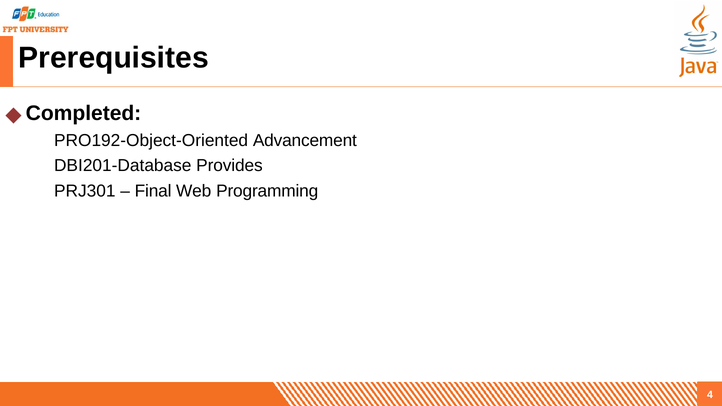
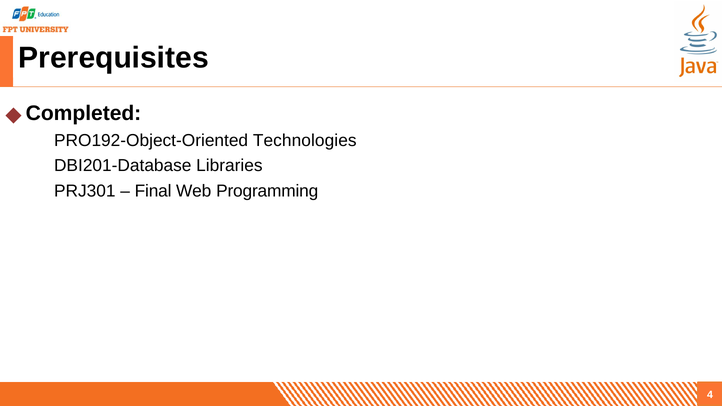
Advancement: Advancement -> Technologies (305, 140)
Provides: Provides -> Libraries (229, 166)
